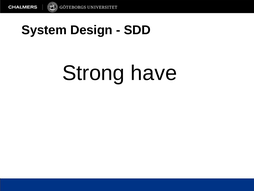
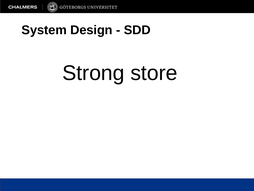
have: have -> store (154, 73)
